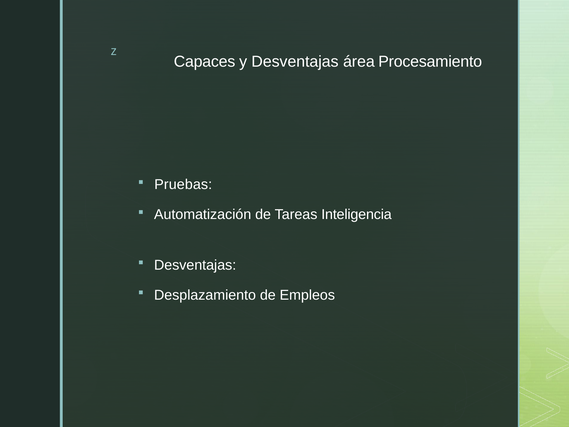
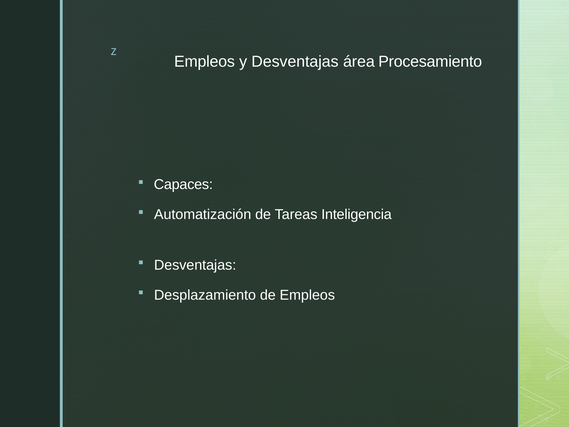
Capaces: Capaces -> Empleos (204, 62)
Pruebas: Pruebas -> Capaces (183, 185)
